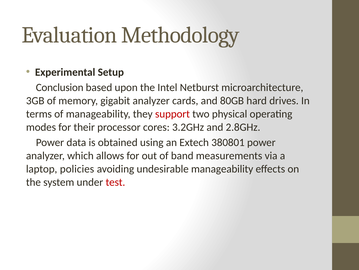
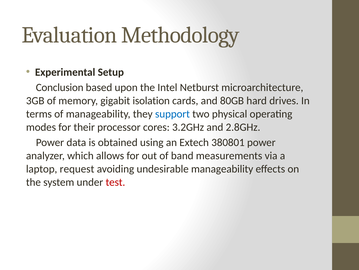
gigabit analyzer: analyzer -> isolation (151, 100)
support colour: red -> blue (172, 114)
policies: policies -> request (77, 168)
